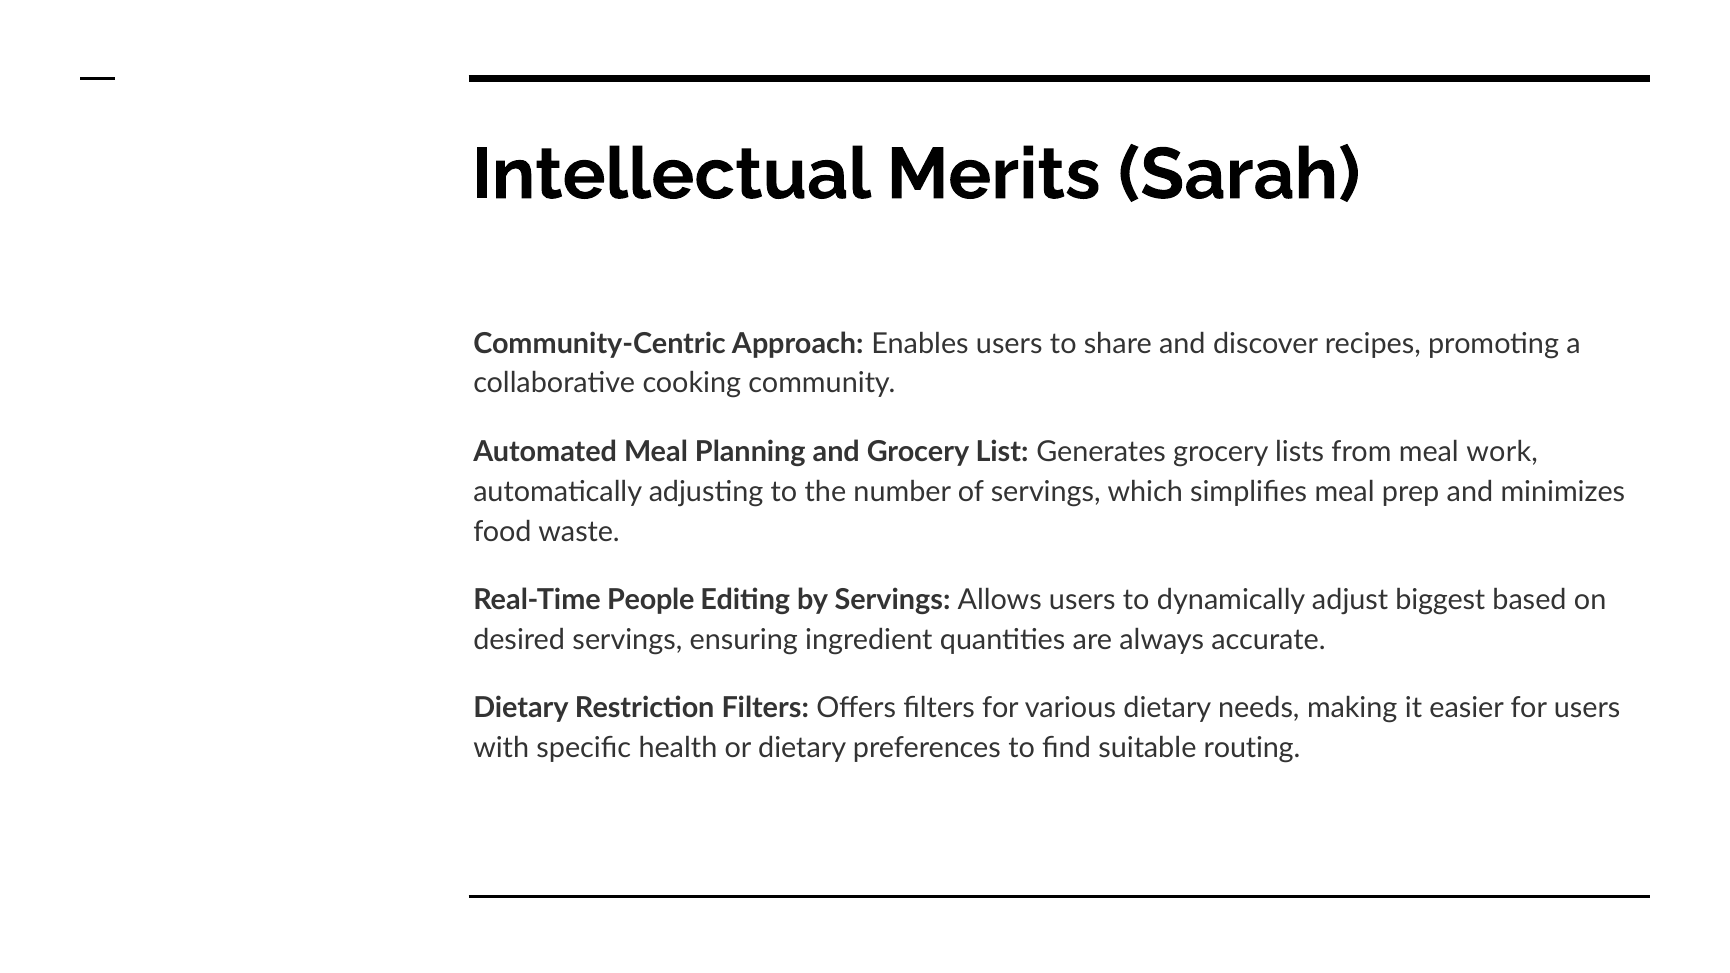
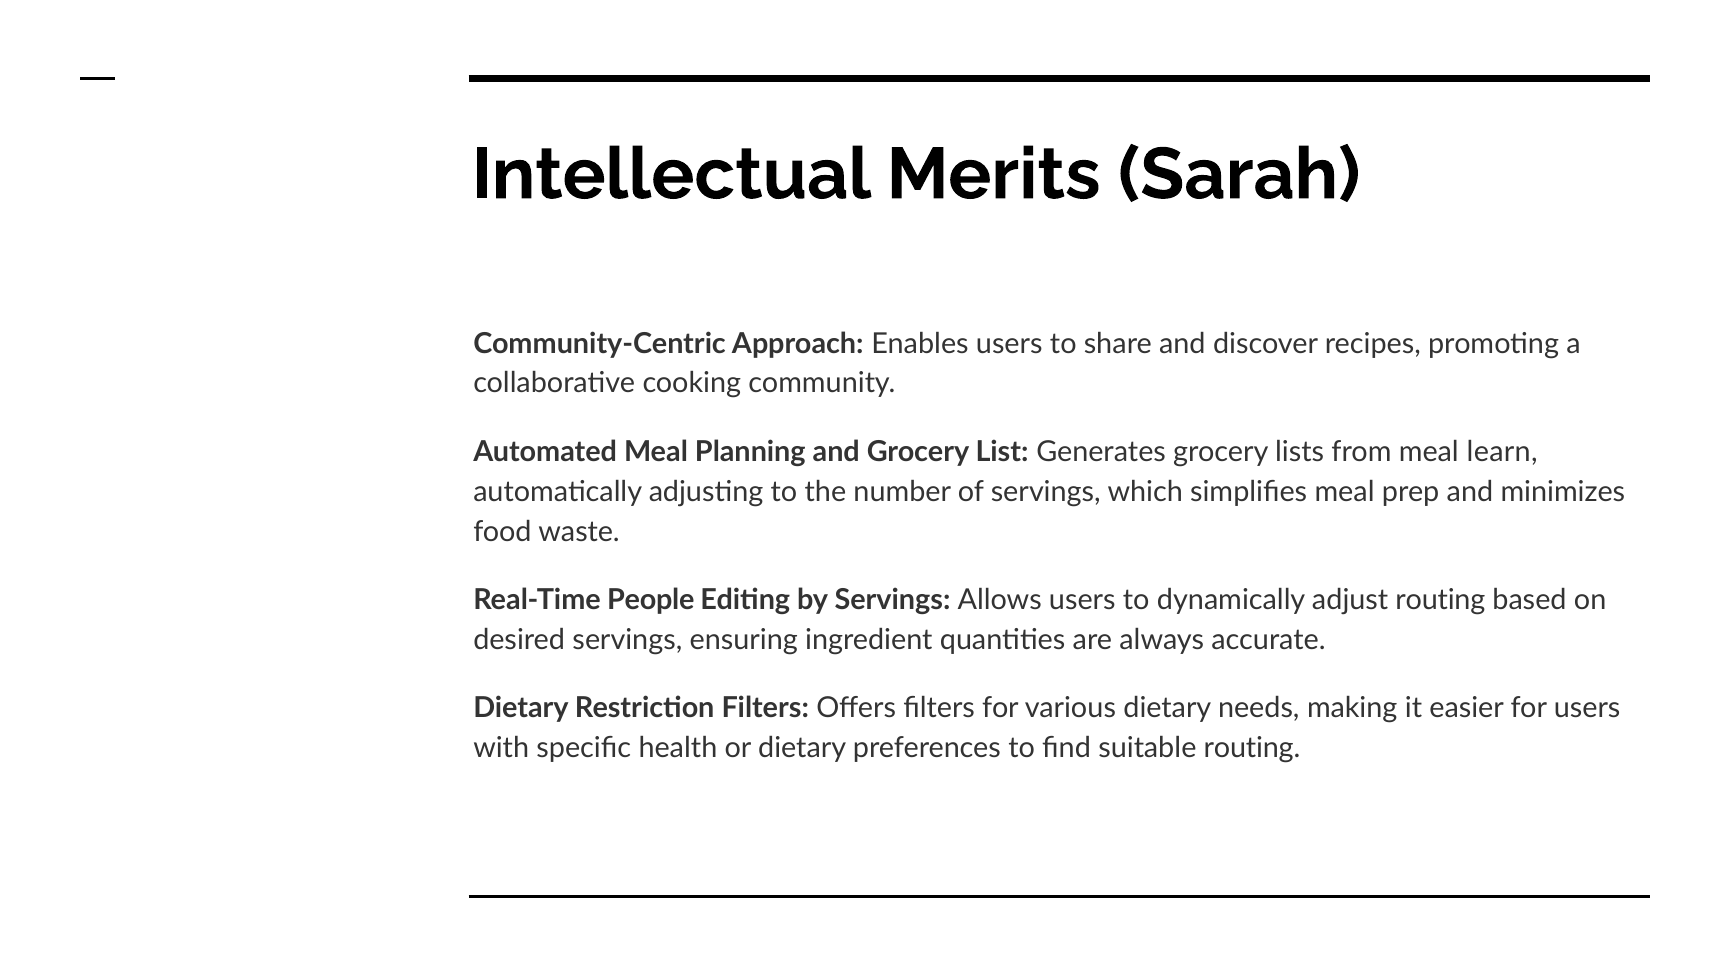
work: work -> learn (1502, 452)
adjust biggest: biggest -> routing (1440, 600)
